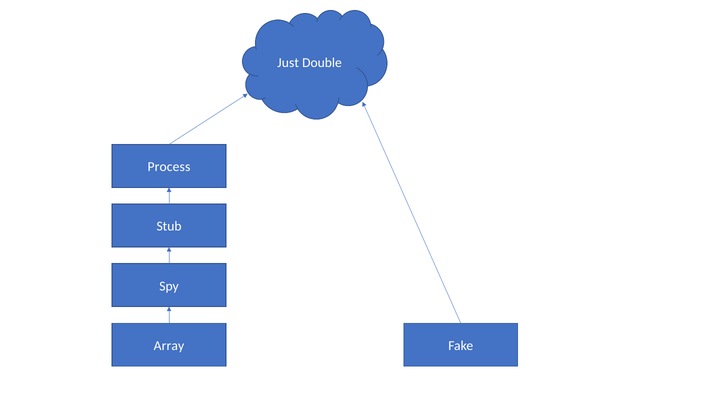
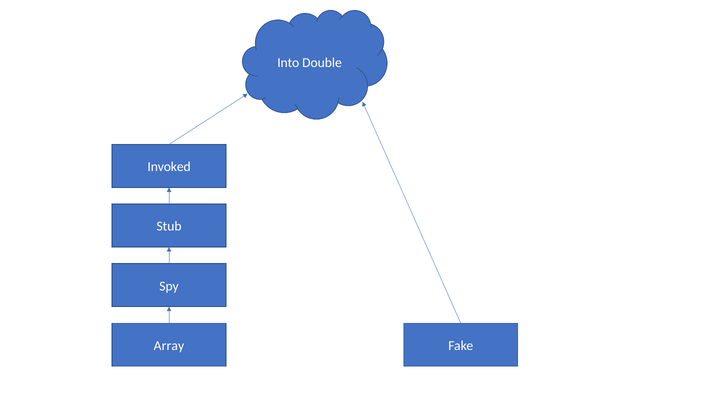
Just: Just -> Into (288, 63)
Process: Process -> Invoked (169, 167)
